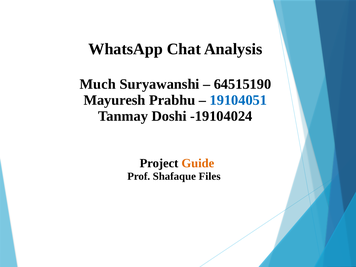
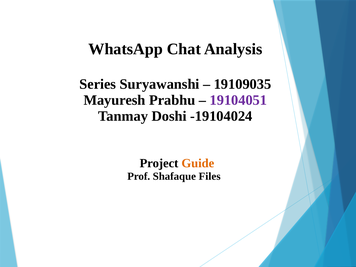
Much: Much -> Series (98, 84)
64515190: 64515190 -> 19109035 (243, 84)
19104051 colour: blue -> purple (238, 100)
